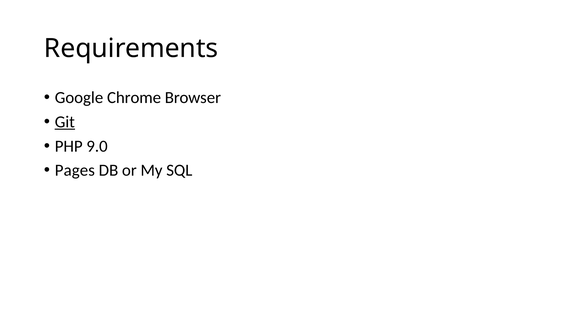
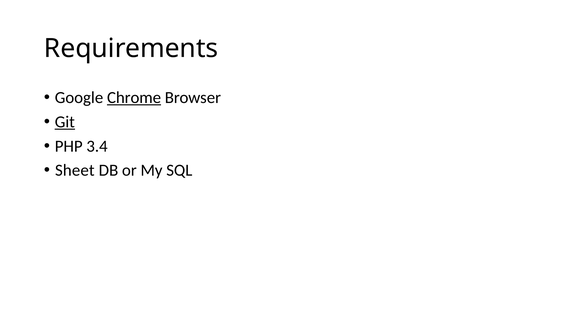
Chrome underline: none -> present (134, 98)
9.0: 9.0 -> 3.4 (97, 146)
Pages: Pages -> Sheet (75, 170)
